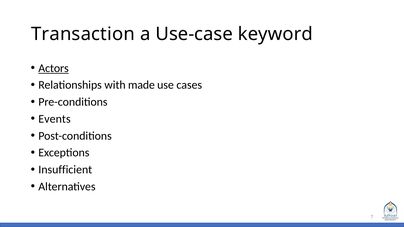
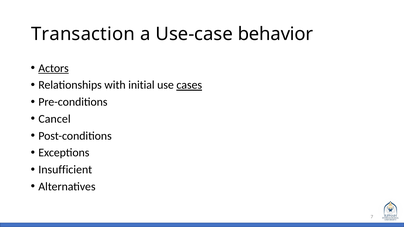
keyword: keyword -> behavior (275, 34)
made: made -> initial (141, 85)
cases underline: none -> present (189, 85)
Events: Events -> Cancel (55, 119)
